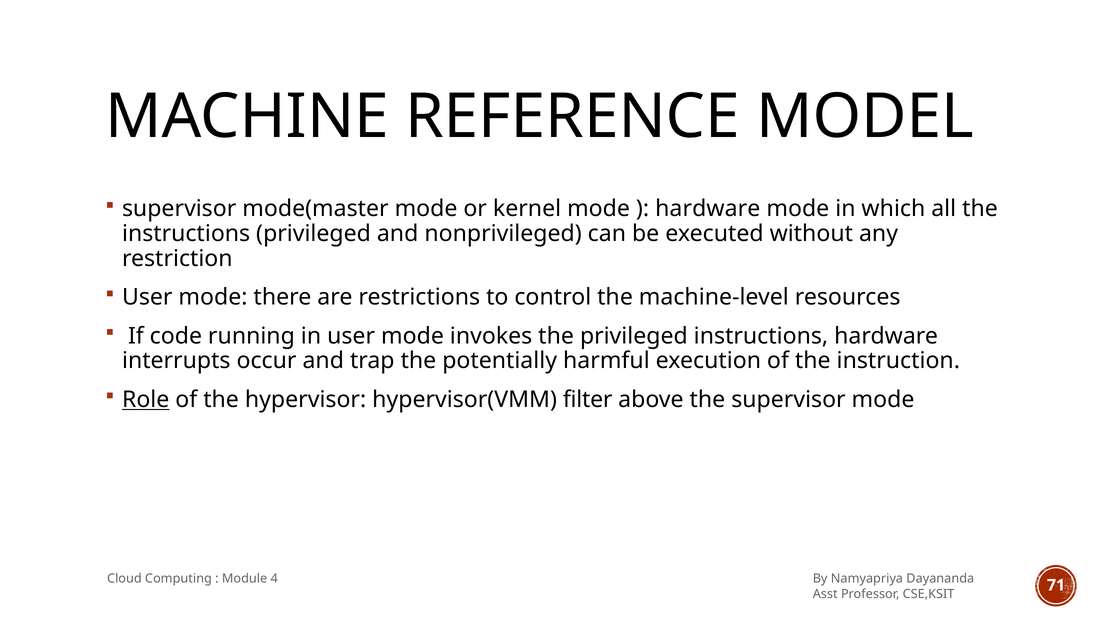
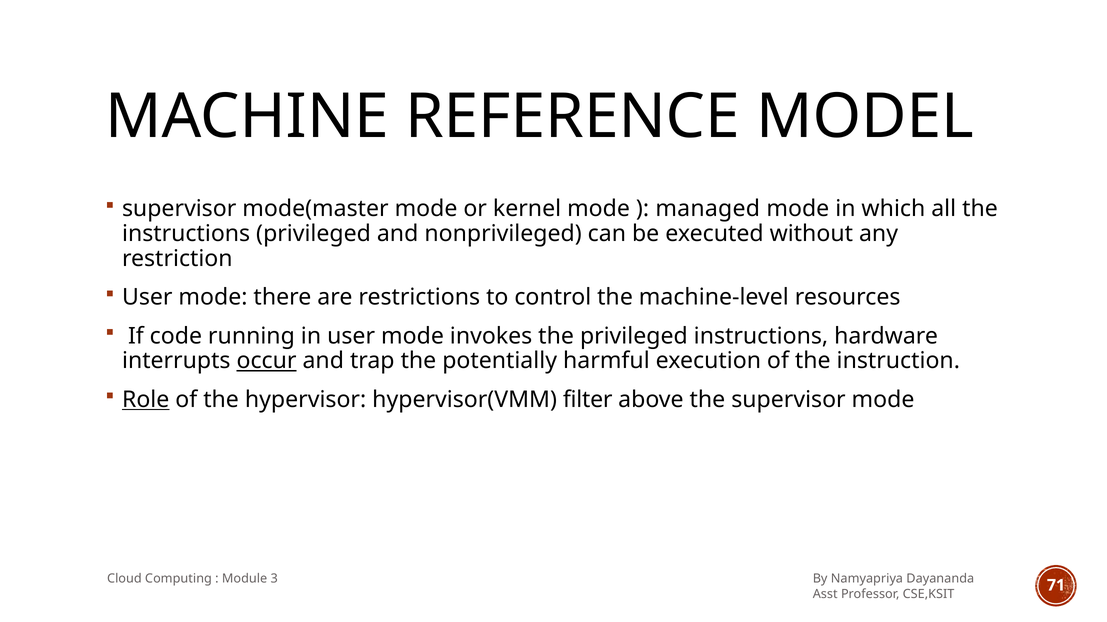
hardware: hardware -> managed (708, 209)
occur underline: none -> present (267, 361)
4: 4 -> 3 (274, 579)
